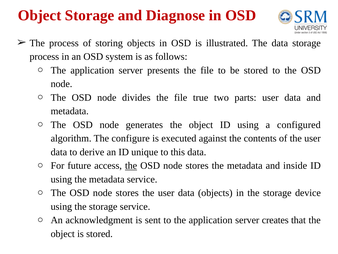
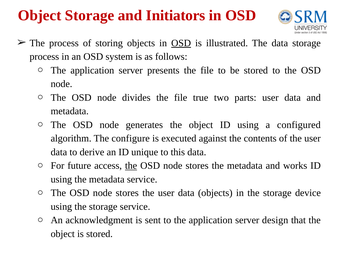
Diagnose: Diagnose -> Initiators (176, 15)
OSD underline: none -> present (181, 43)
inside: inside -> works (295, 165)
creates: creates -> design (275, 220)
